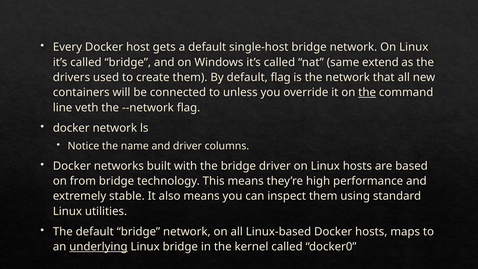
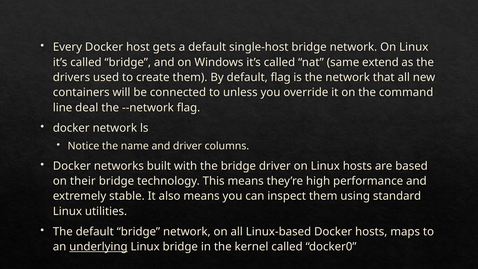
the underline: present -> none (367, 92)
veth: veth -> deal (87, 108)
from: from -> their (83, 181)
